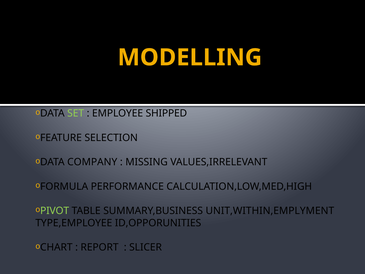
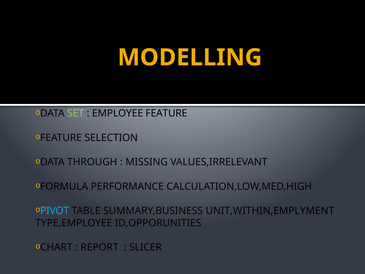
EMPLOYEE SHIPPED: SHIPPED -> FEATURE (166, 113)
COMPANY: COMPANY -> THROUGH (92, 162)
PIVOT colour: light green -> light blue (55, 211)
